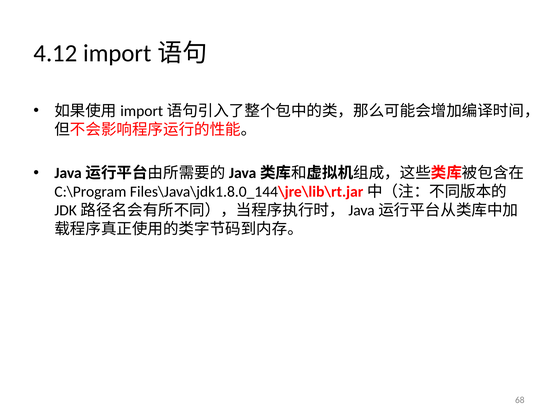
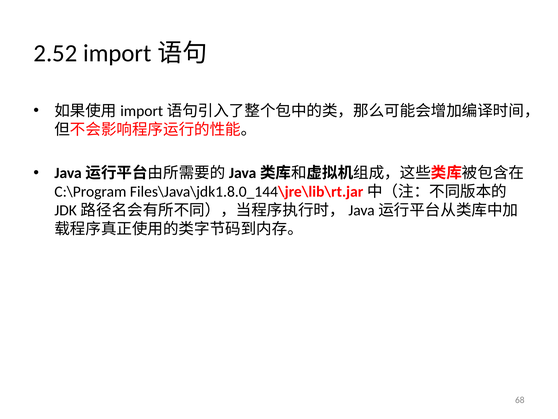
4.12: 4.12 -> 2.52 (55, 53)
